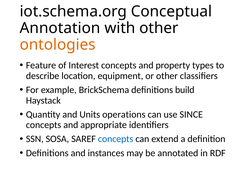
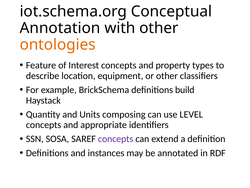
operations: operations -> composing (124, 114)
SINCE: SINCE -> LEVEL (191, 114)
concepts colour: blue -> purple (116, 139)
